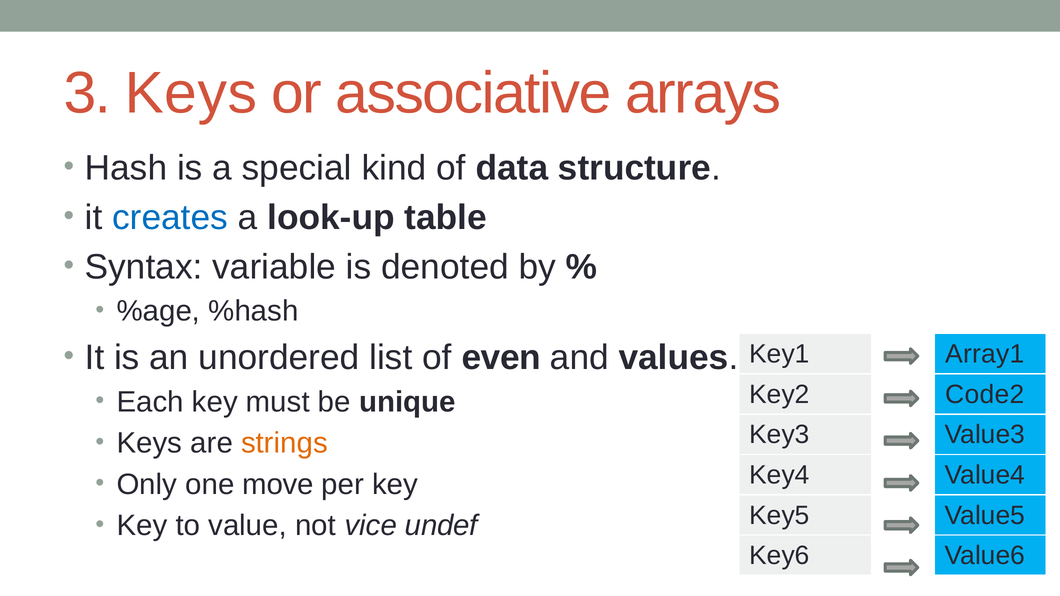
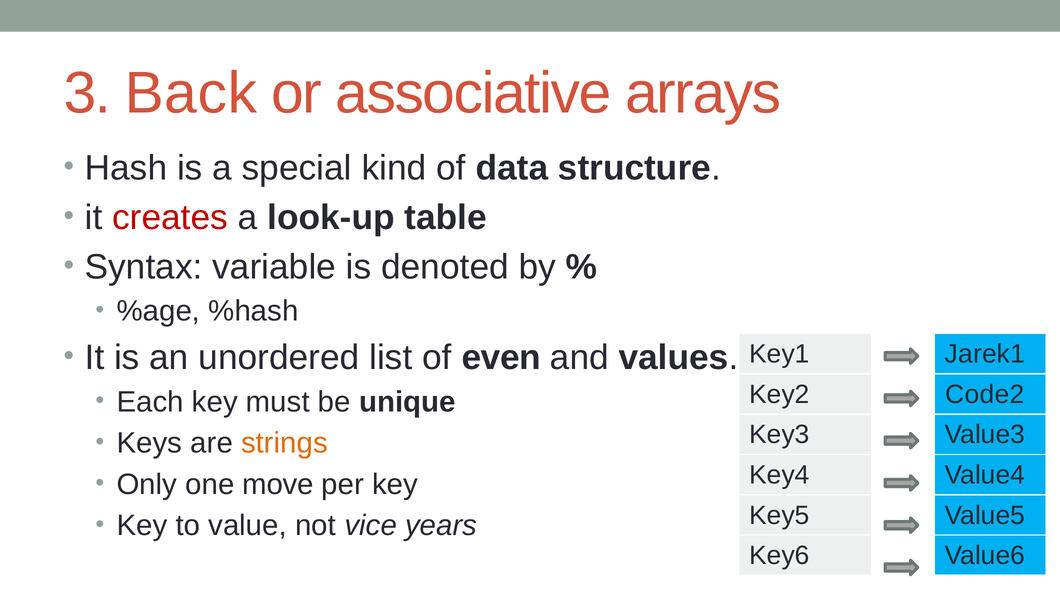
3 Keys: Keys -> Back (191, 94)
creates colour: blue -> red (170, 218)
Array1: Array1 -> Jarek1 (985, 354)
undef: undef -> years (441, 526)
